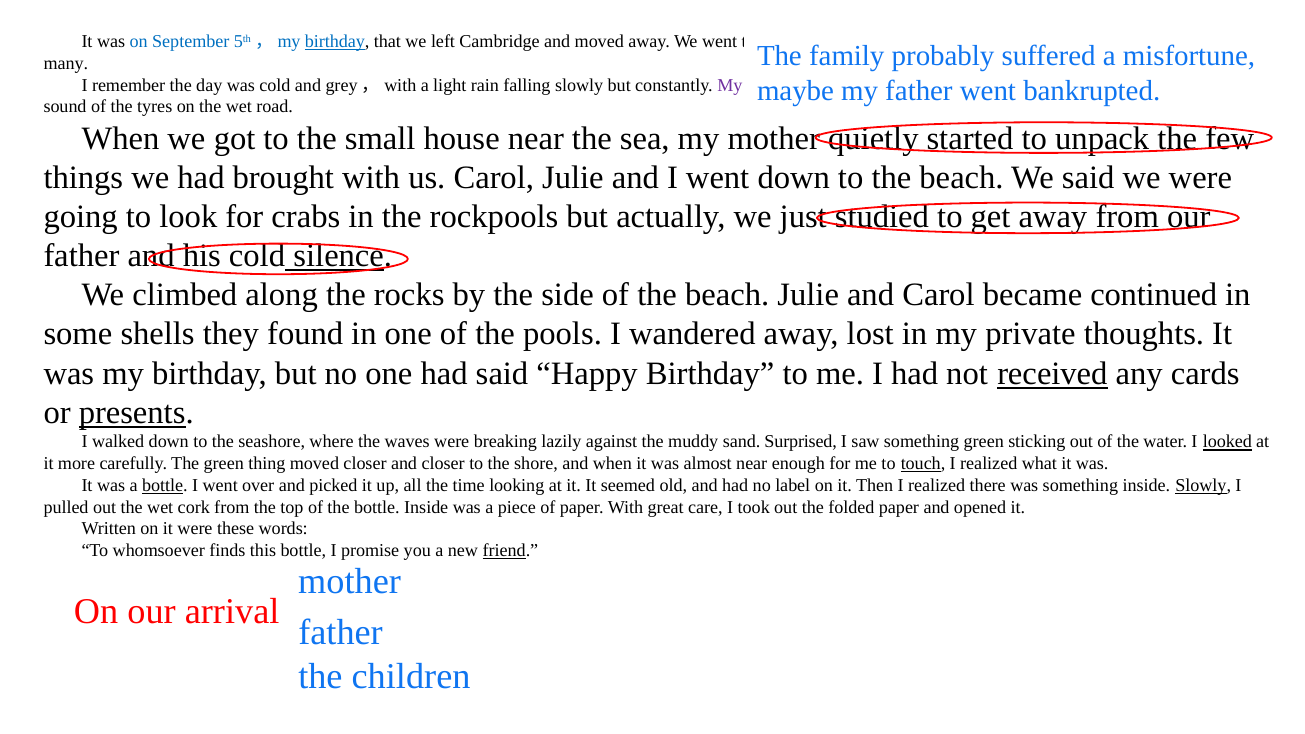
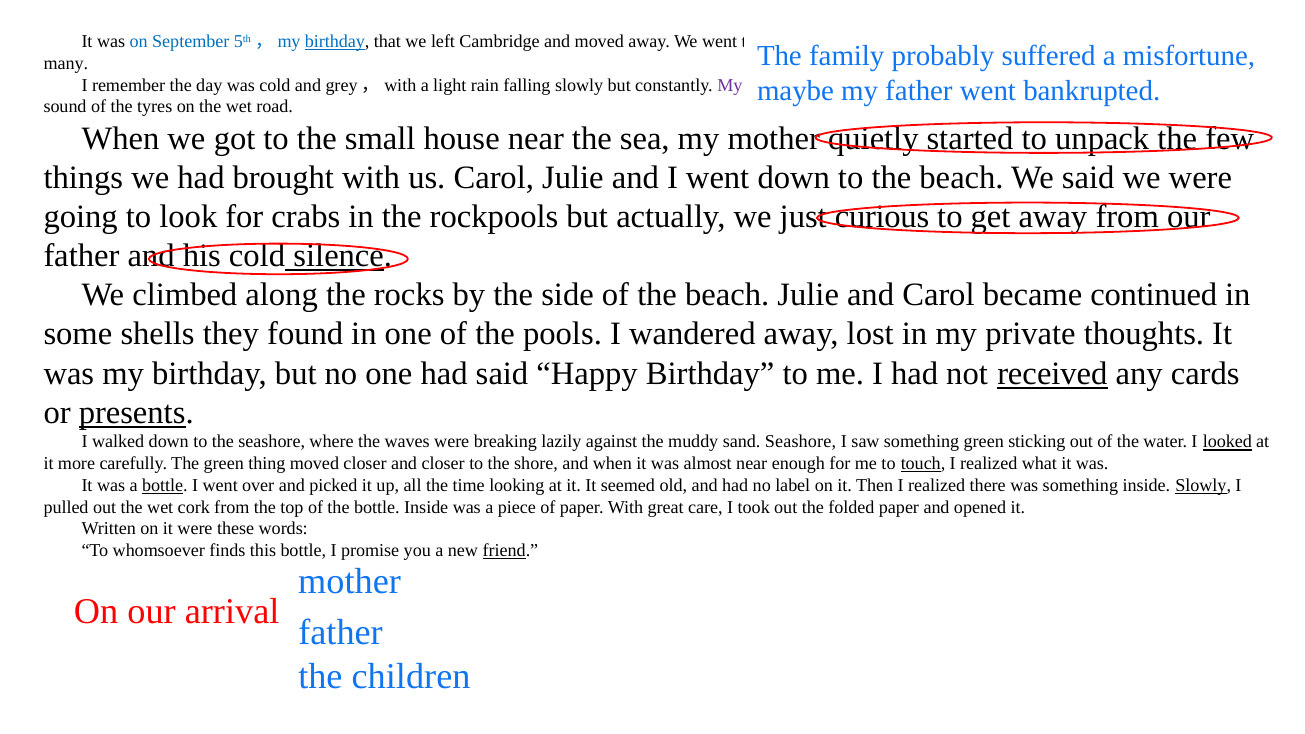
studied: studied -> curious (882, 217)
sand Surprised: Surprised -> Seashore (801, 442)
